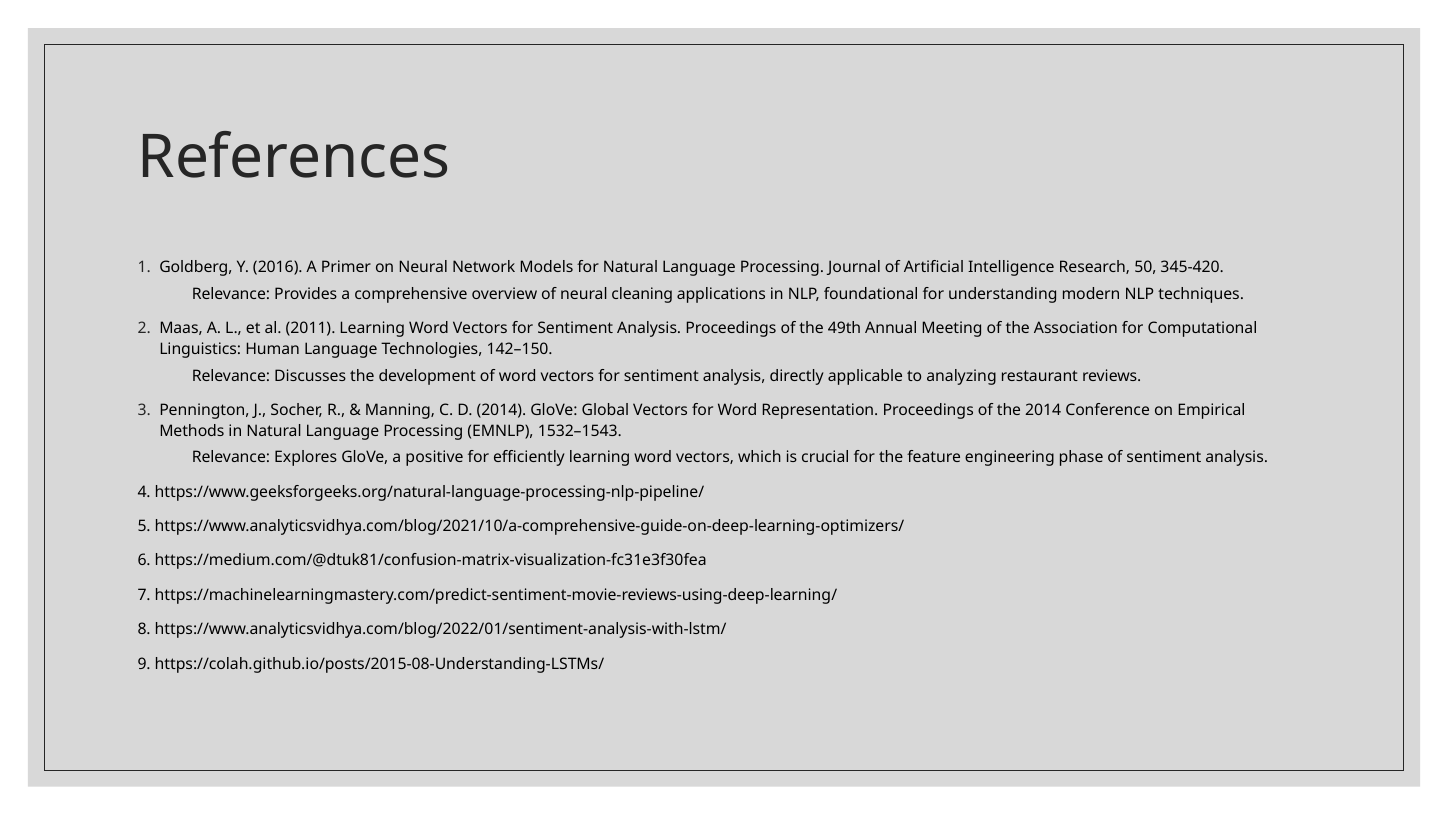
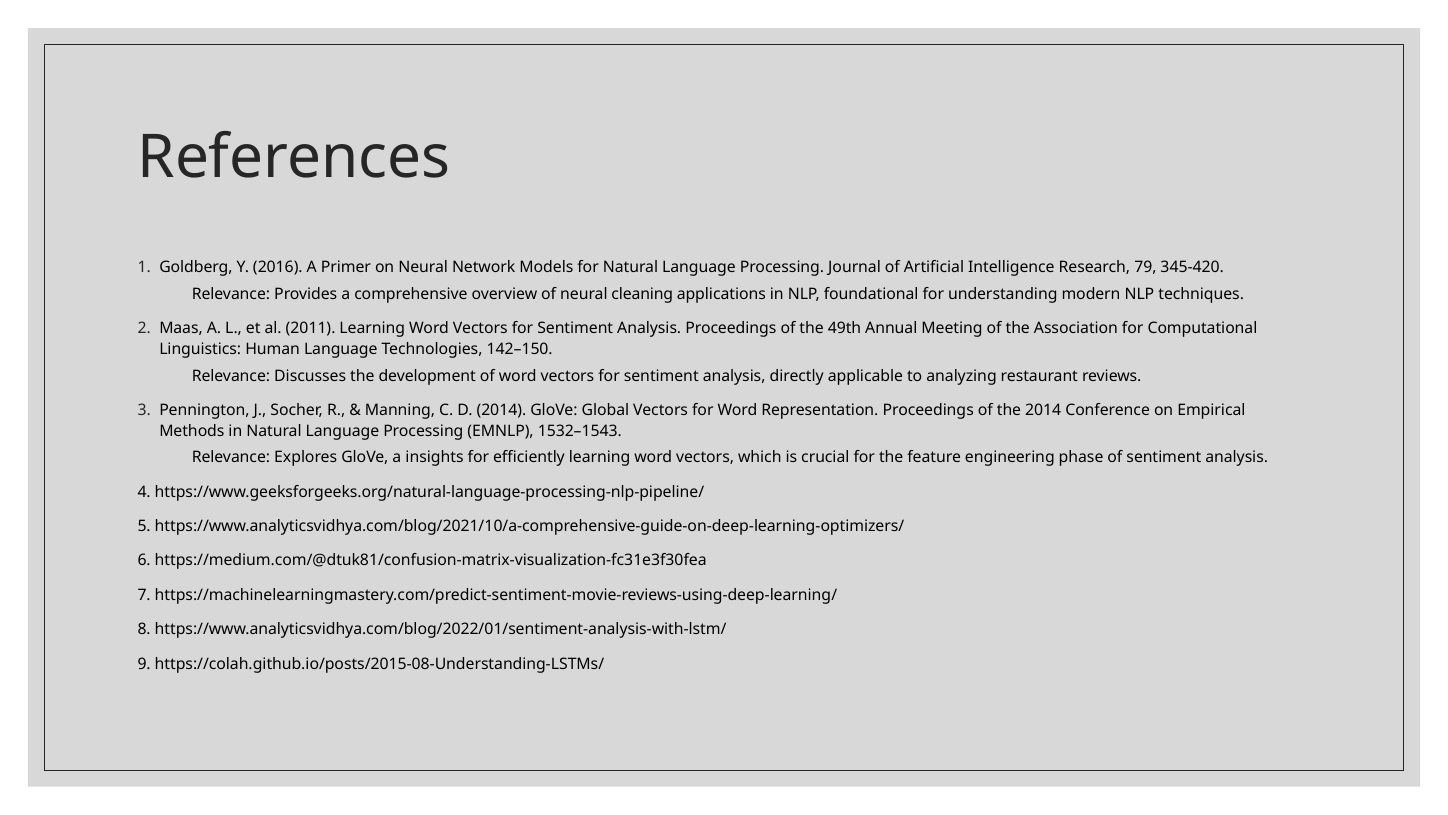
50: 50 -> 79 (1145, 268)
positive: positive -> insights (435, 457)
